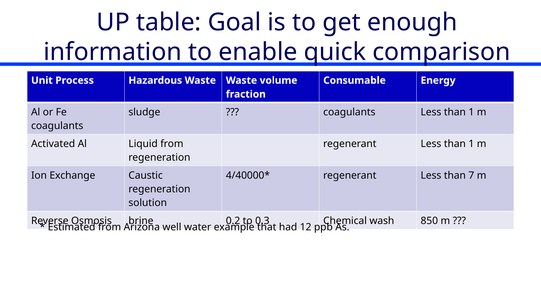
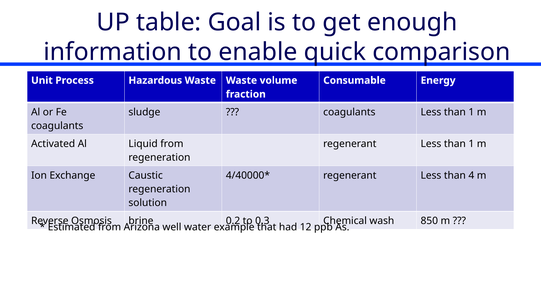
7: 7 -> 4 (471, 176)
